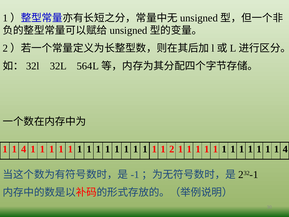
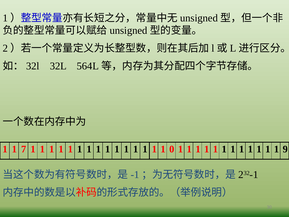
4: 4 -> 7 (24, 149)
2: 2 -> 0 (172, 149)
1 1 1 4: 4 -> 9 (285, 149)
